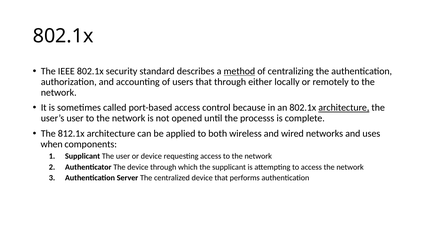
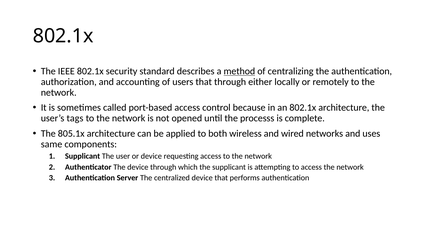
architecture underline: present -> none (344, 108)
user’s user: user -> tags (75, 118)
812.1x: 812.1x -> 805.1x (71, 133)
when: when -> same (52, 144)
